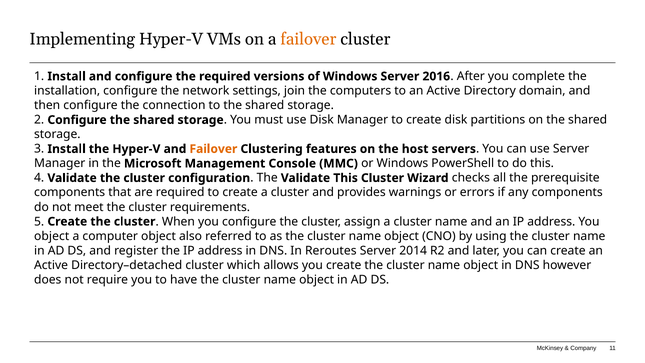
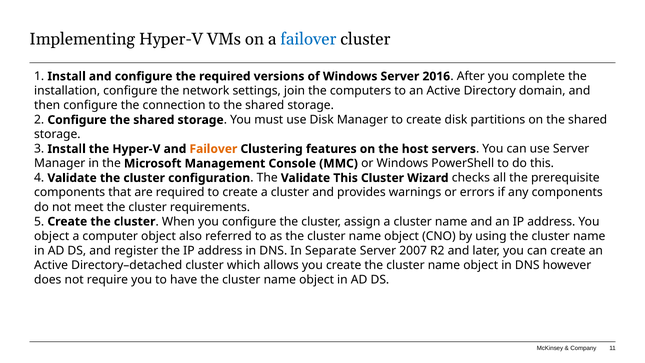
failover colour: orange -> blue (308, 39)
Reroutes: Reroutes -> Separate (331, 250)
2014: 2014 -> 2007 (413, 250)
